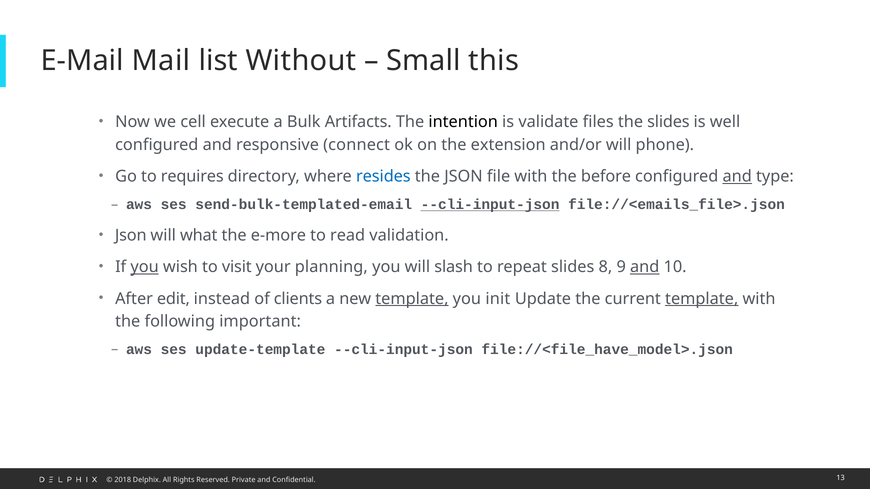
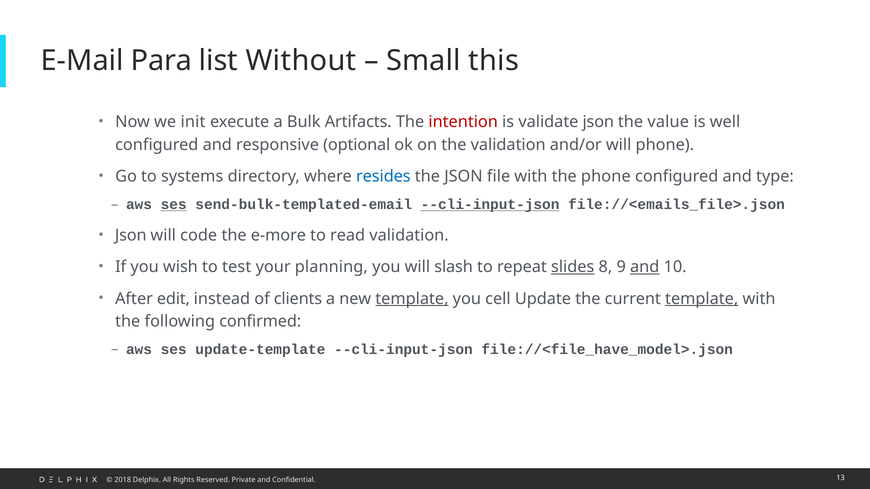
Mail: Mail -> Para (161, 61)
cell: cell -> init (193, 122)
intention colour: black -> red (463, 122)
validate files: files -> json (598, 122)
the slides: slides -> value (668, 122)
connect: connect -> optional (357, 145)
the extension: extension -> validation (508, 145)
requires: requires -> systems (192, 176)
the before: before -> phone (606, 176)
and underline: present -> none (737, 176)
ses underline: none -> present (174, 205)
what: what -> code (199, 235)
you underline: present -> none (145, 267)
visit: visit -> test (237, 267)
slides underline: none -> present (573, 267)
init: init -> cell (498, 299)
important: important -> confirmed (260, 322)
